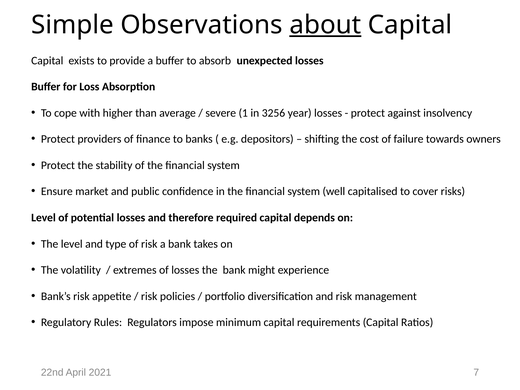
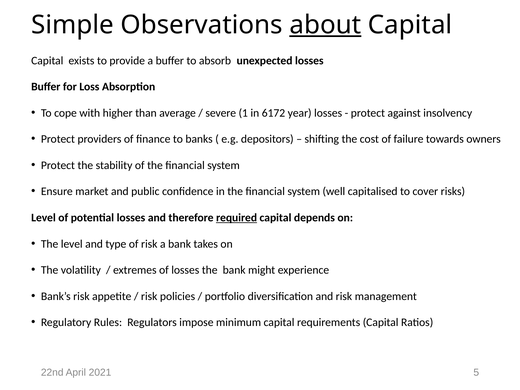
3256: 3256 -> 6172 (273, 113)
required underline: none -> present (237, 218)
7: 7 -> 5 (476, 373)
